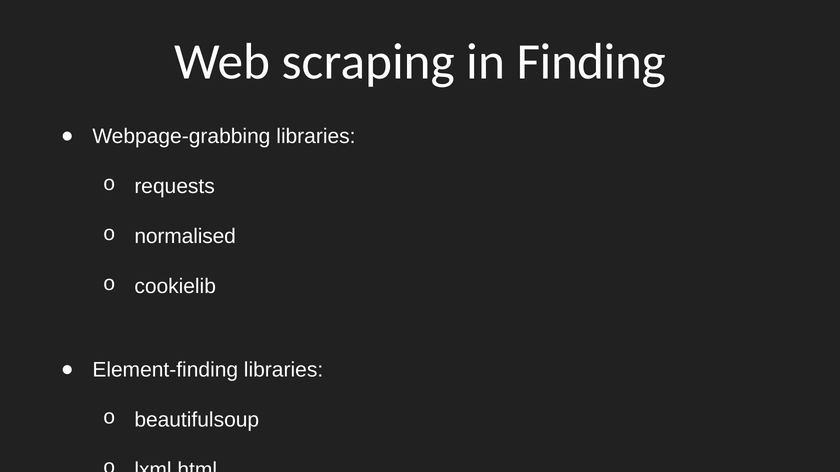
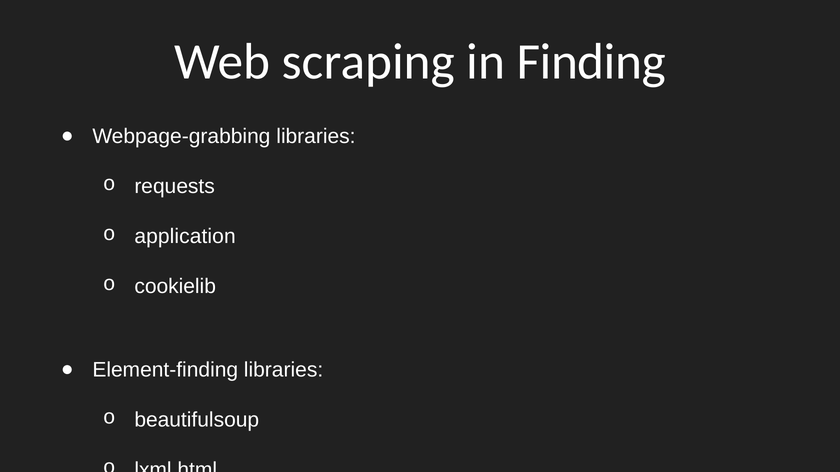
normalised: normalised -> application (185, 236)
